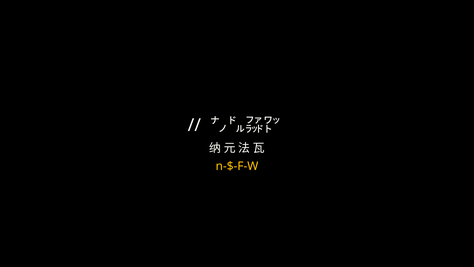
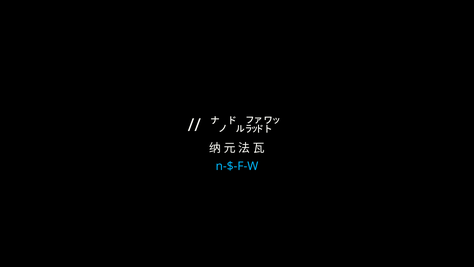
n-$-F-W colour: yellow -> light blue (237, 166)
